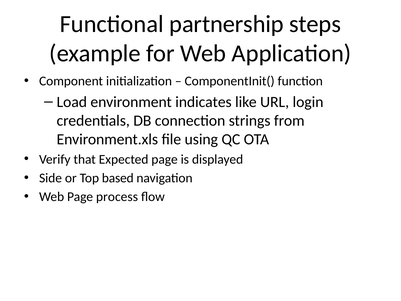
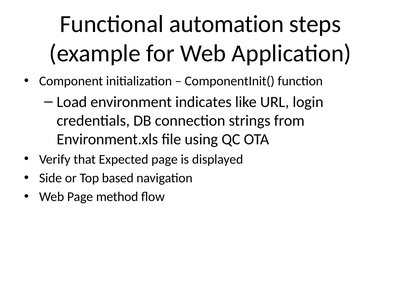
partnership: partnership -> automation (227, 24)
process: process -> method (117, 197)
